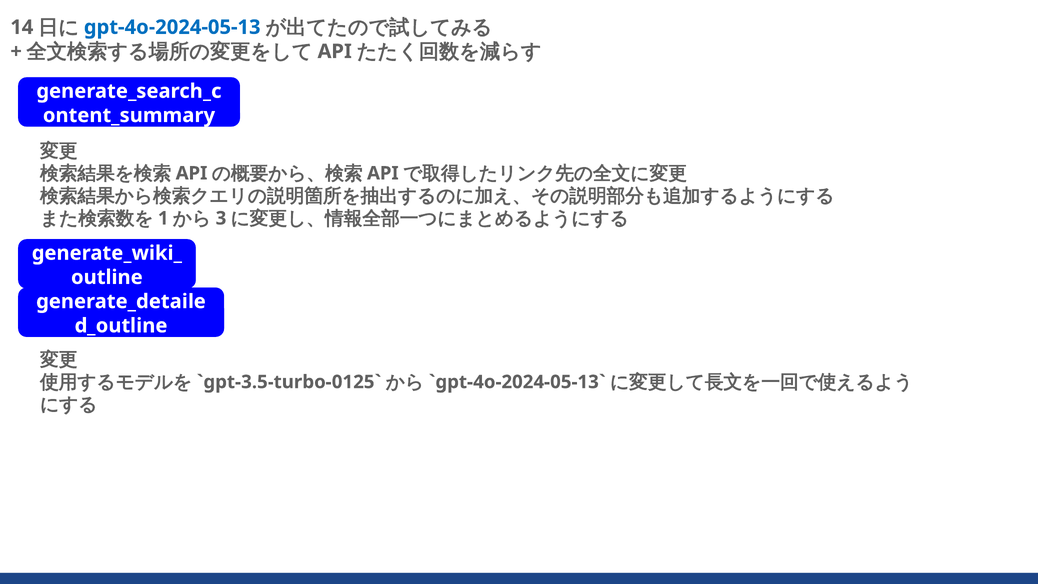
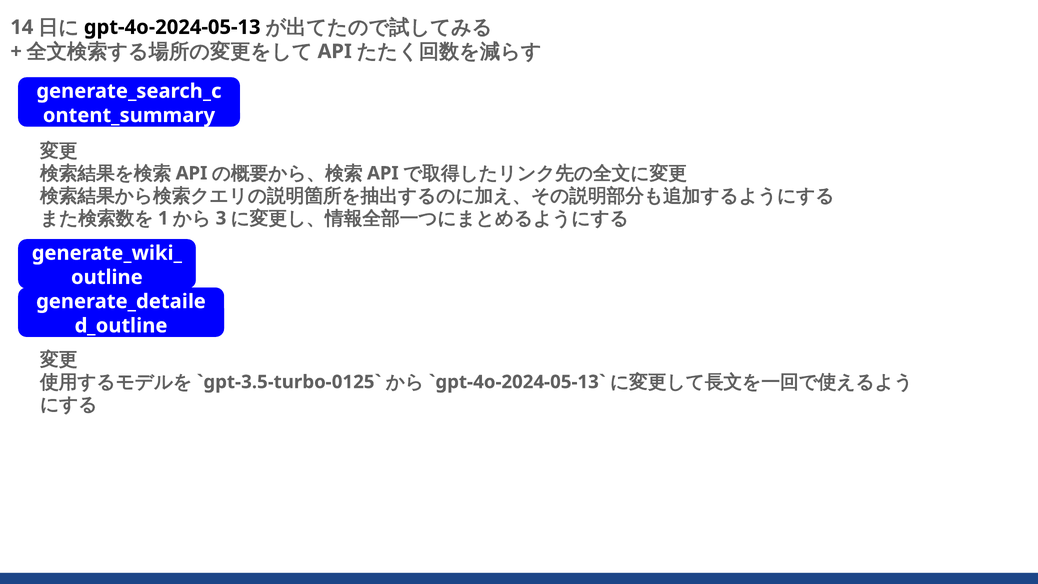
gpt-4o-2024-05-13 colour: blue -> black (172, 27)
